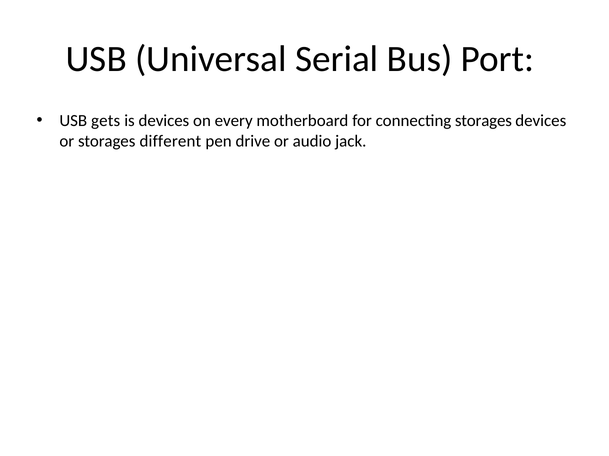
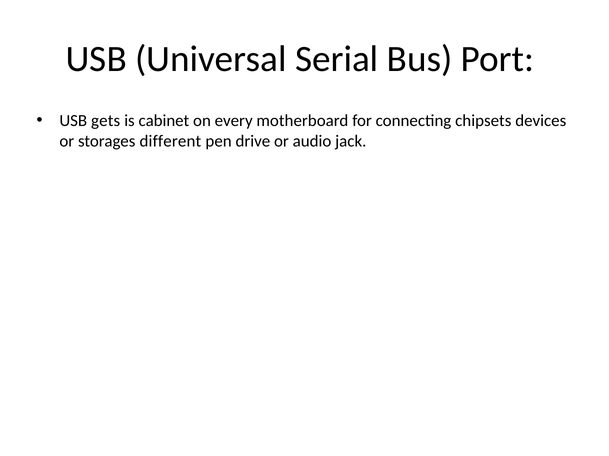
is devices: devices -> cabinet (164, 121)
connecting storages: storages -> chipsets (483, 121)
